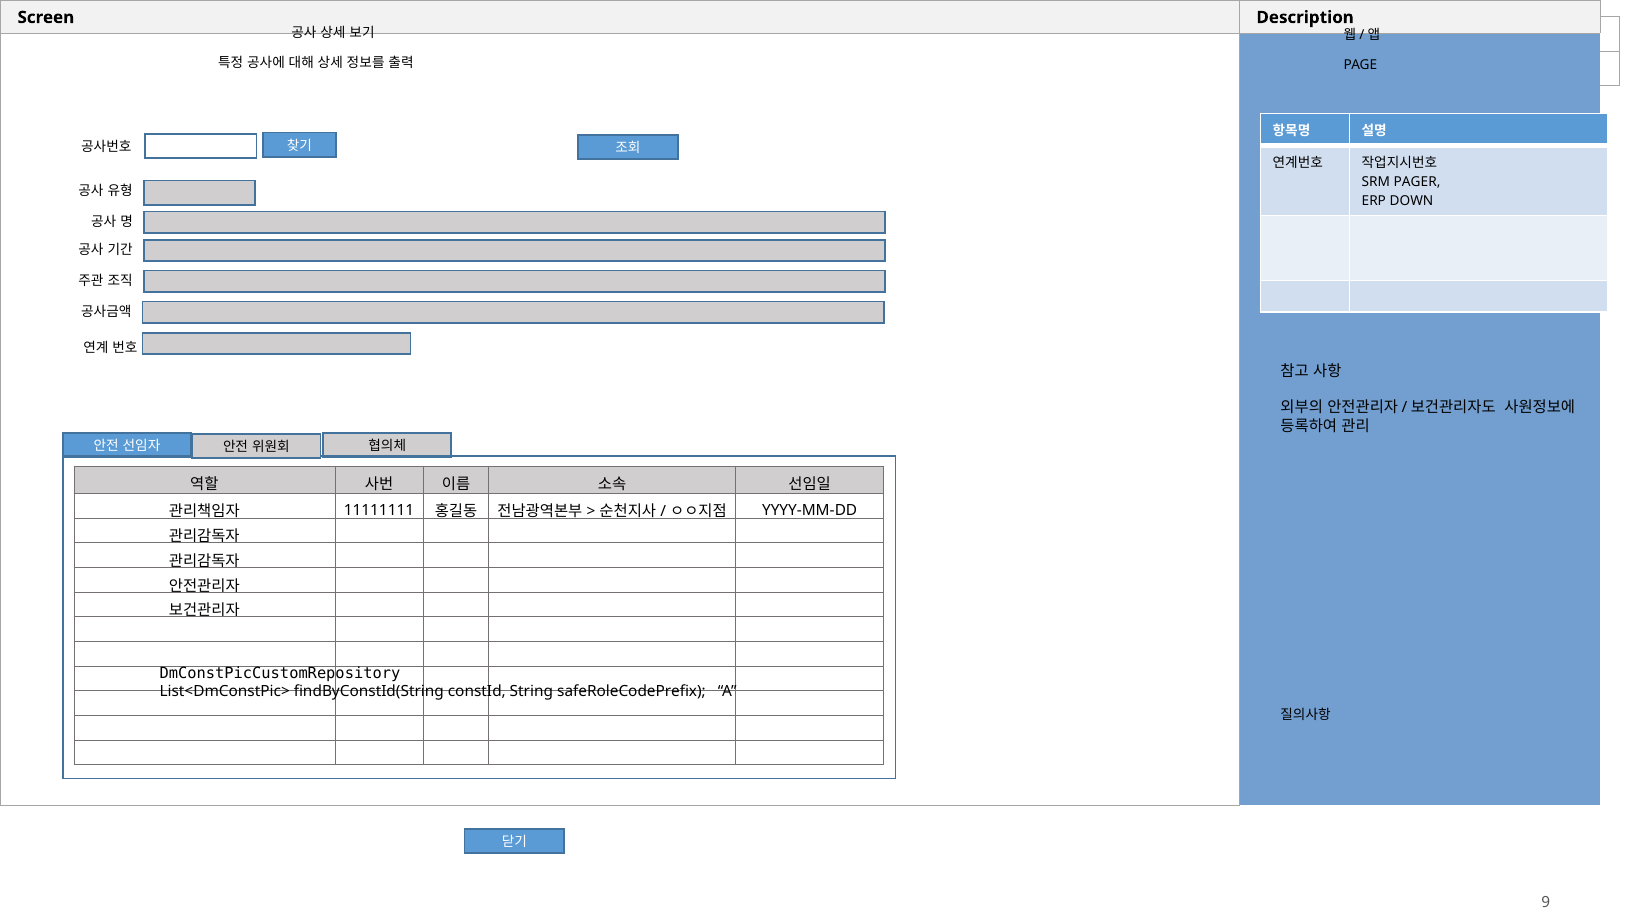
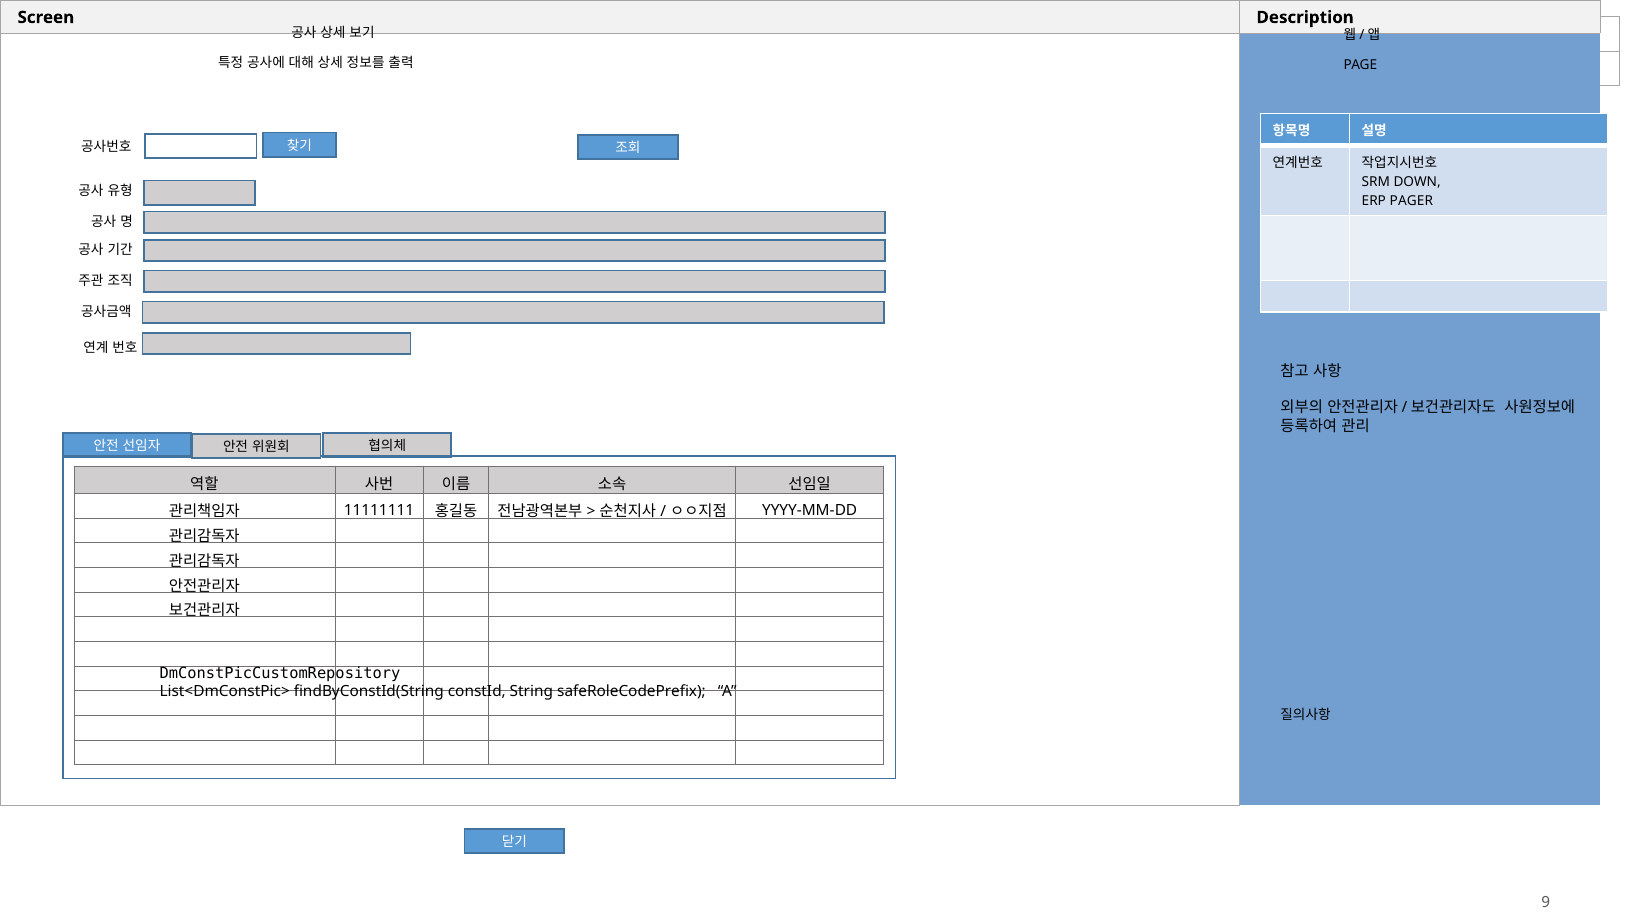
PAGER: PAGER -> DOWN (1417, 182)
DOWN: DOWN -> PAGER (1411, 201)
